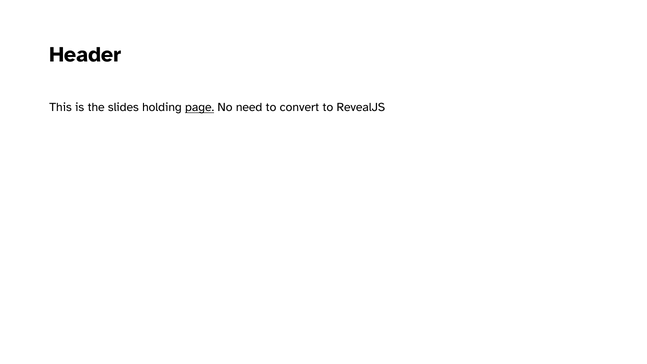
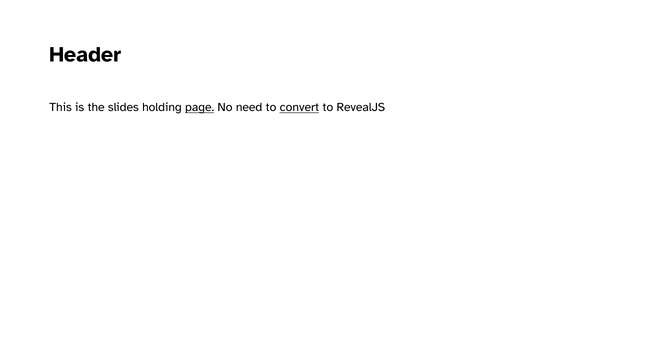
convert underline: none -> present (299, 107)
